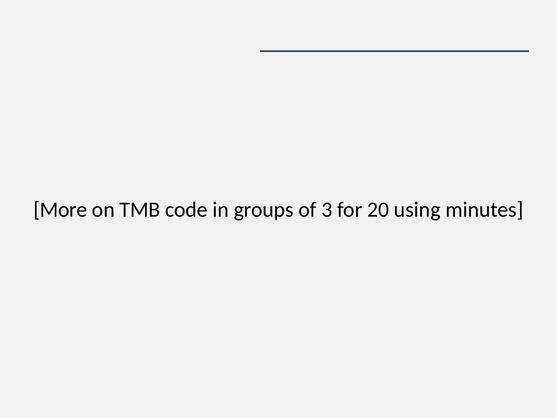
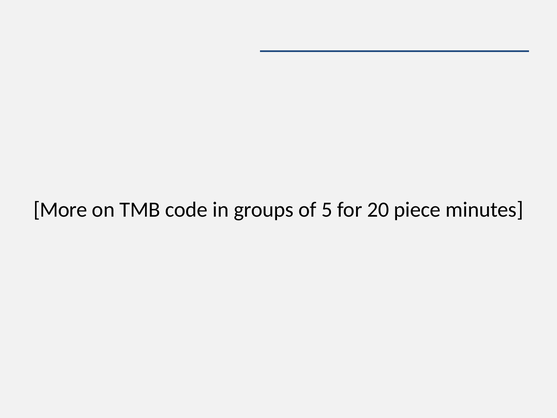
3: 3 -> 5 (327, 210)
using: using -> piece (417, 210)
